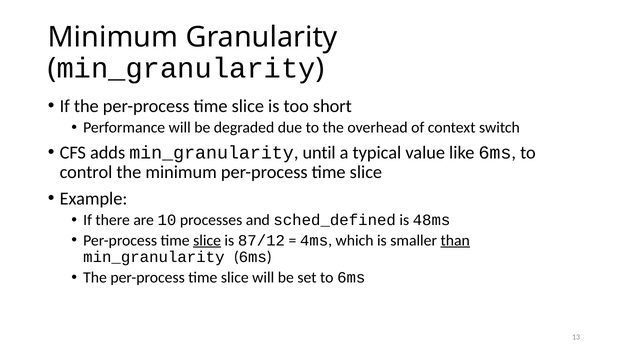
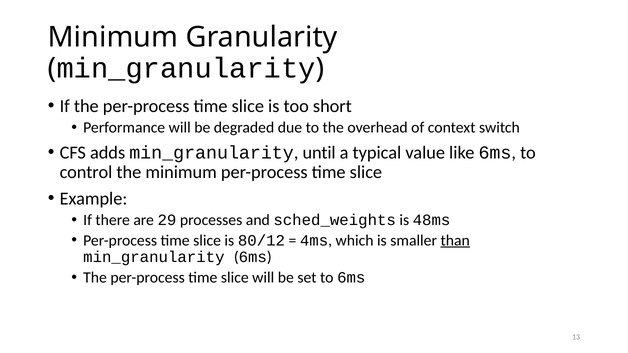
10: 10 -> 29 (167, 220)
sched_defined: sched_defined -> sched_weights (335, 220)
slice underline: present -> none (207, 241)
87/12: 87/12 -> 80/12 (261, 241)
